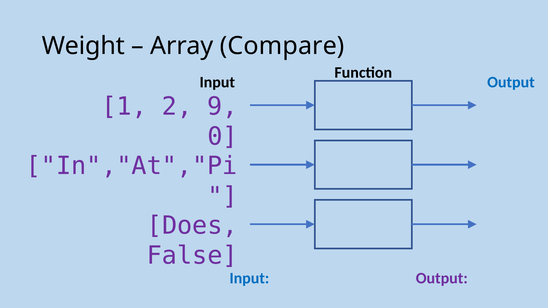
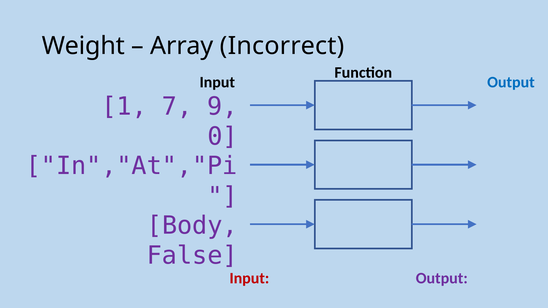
Compare: Compare -> Incorrect (282, 46)
2: 2 -> 7 (177, 107)
Does: Does -> Body (192, 226)
Input colour: blue -> red (249, 278)
